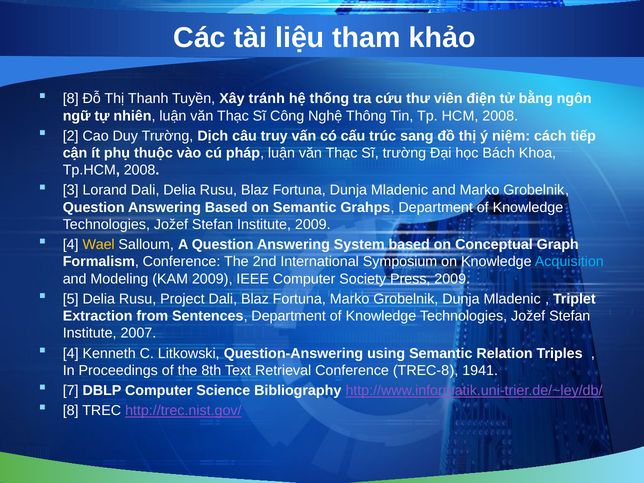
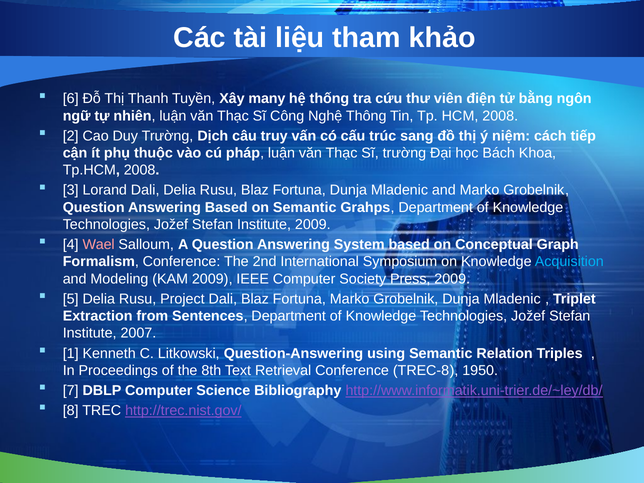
8: 8 -> 6 (71, 99)
tránh: tránh -> many (267, 99)
Wael colour: yellow -> pink (99, 245)
4: 4 -> 1 (71, 353)
1941: 1941 -> 1950 (480, 370)
